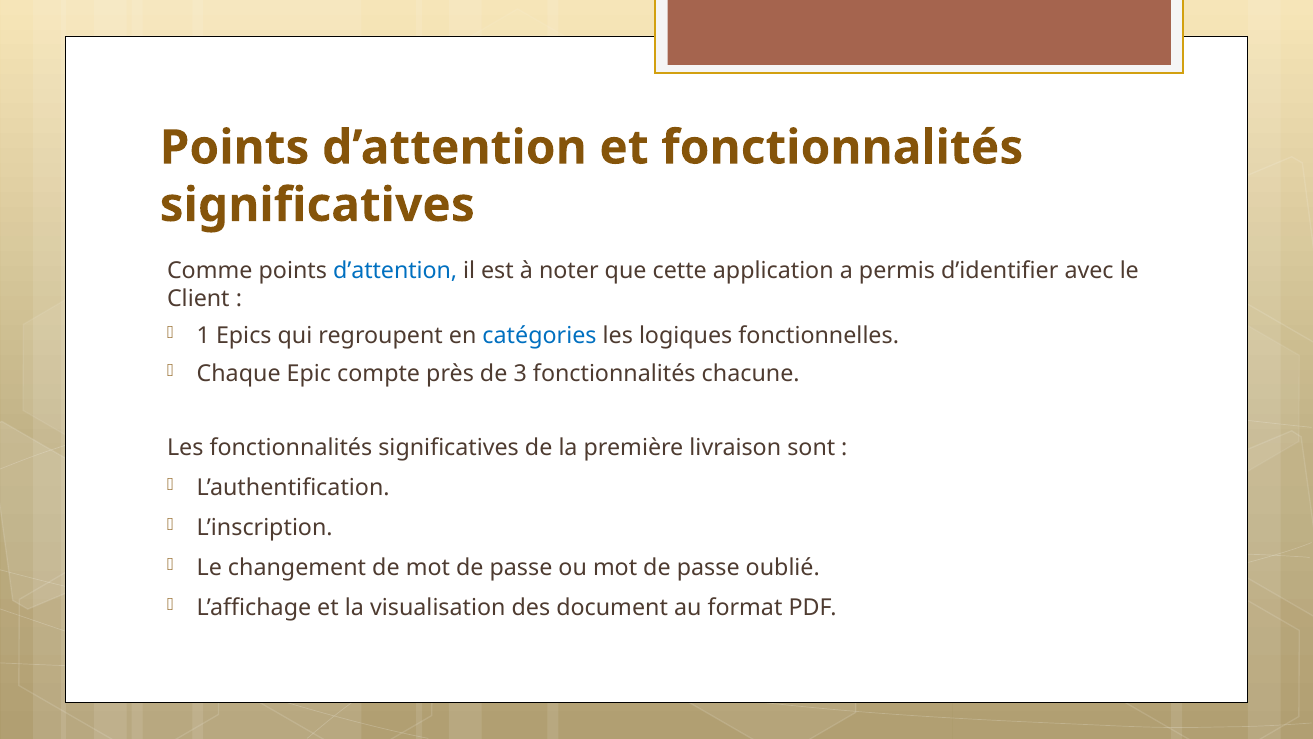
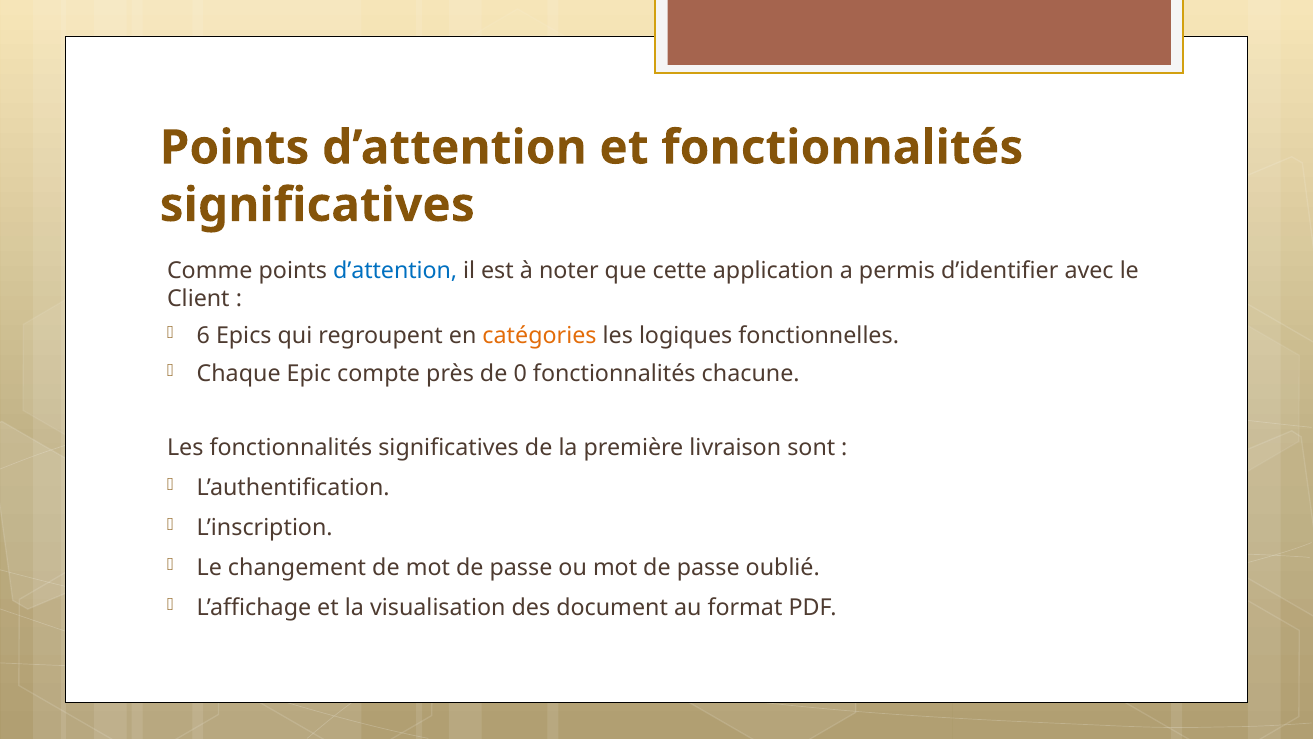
1: 1 -> 6 (203, 336)
catégories colour: blue -> orange (540, 336)
3: 3 -> 0 (520, 373)
